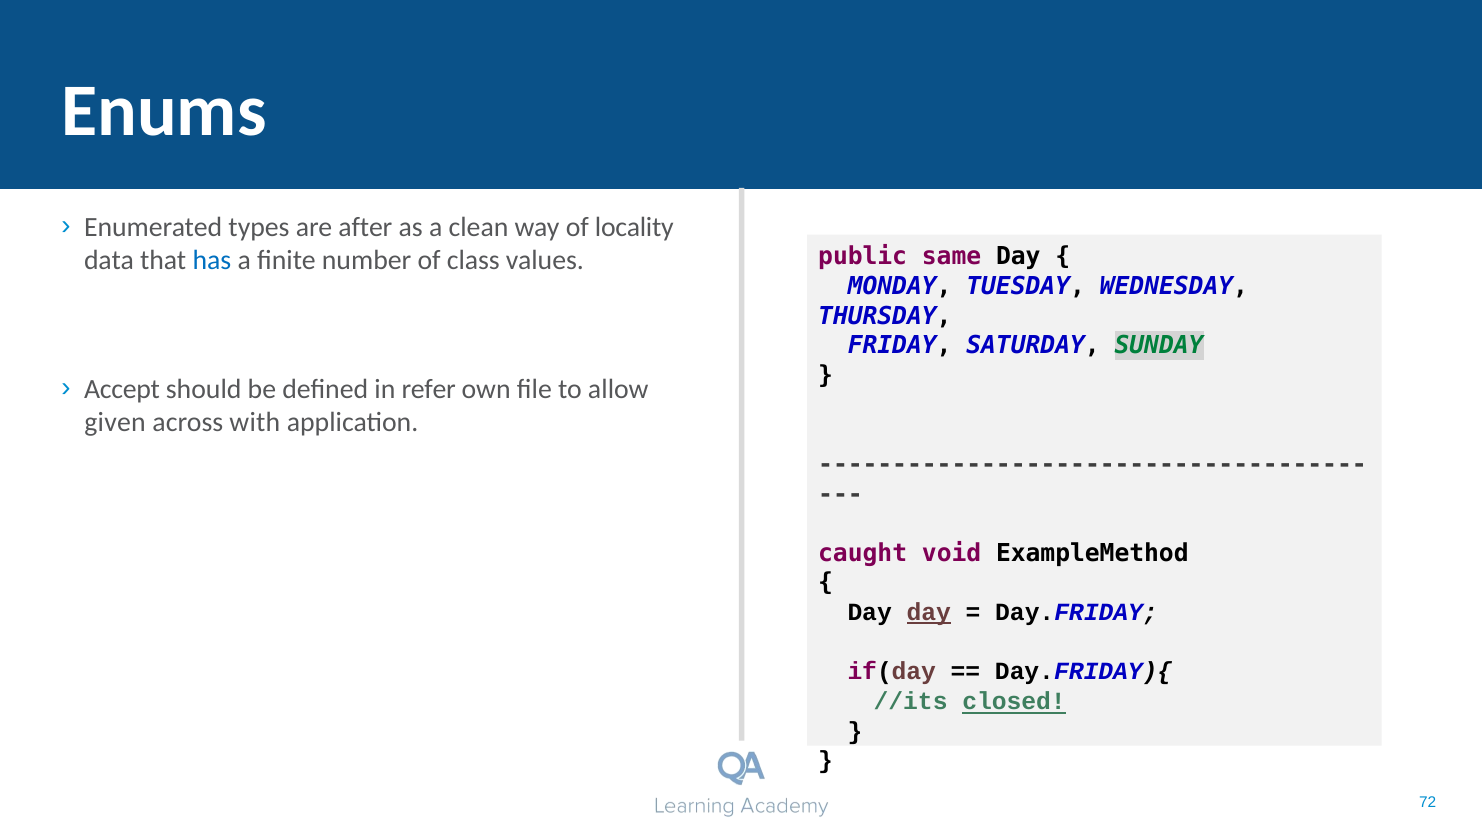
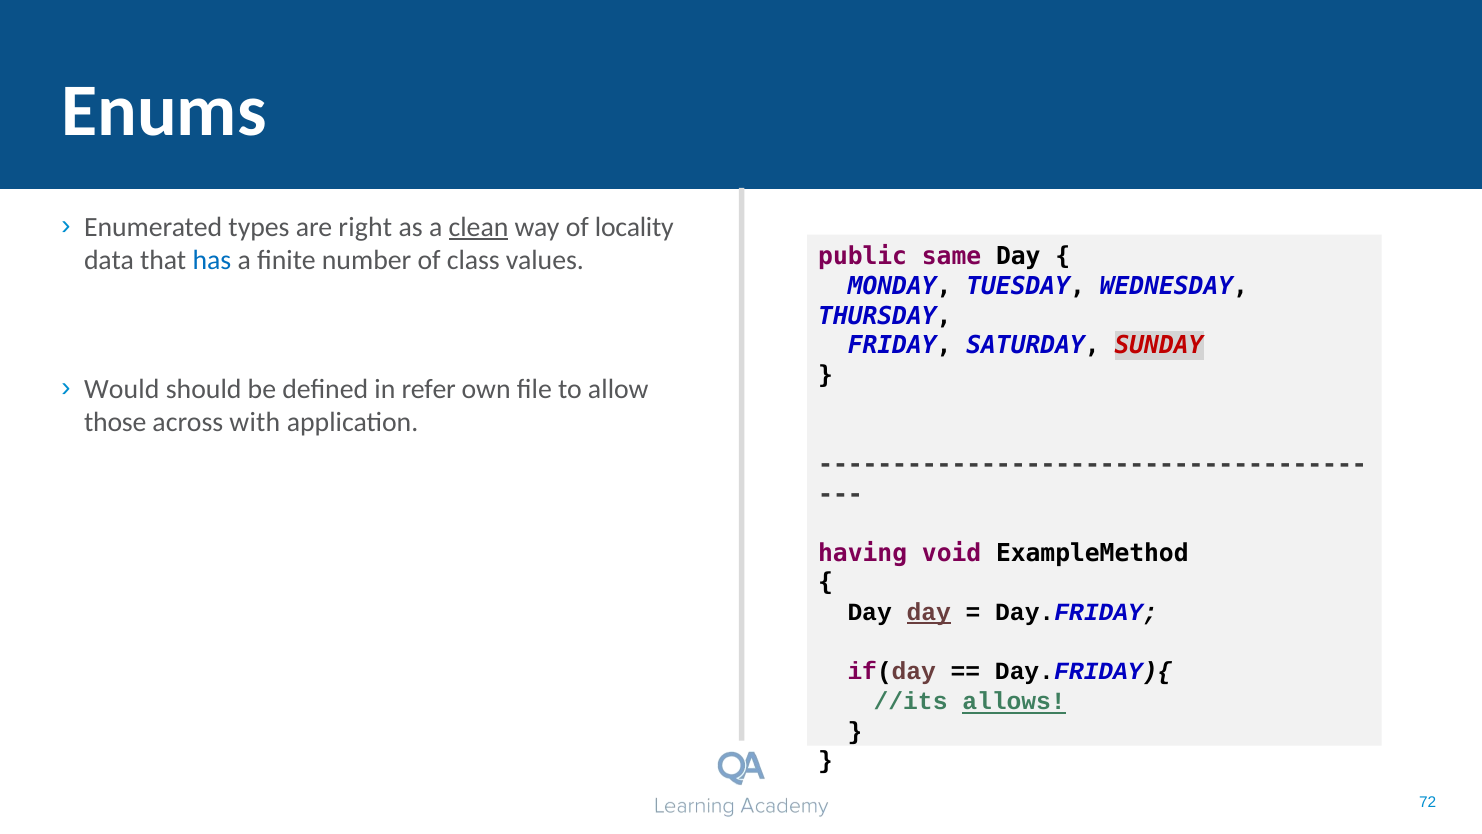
after: after -> right (365, 227)
clean underline: none -> present (478, 227)
SUNDAY colour: green -> red (1159, 346)
Accept: Accept -> Would (122, 389)
given: given -> those (115, 422)
caught: caught -> having (863, 553)
closed: closed -> allows (1014, 701)
